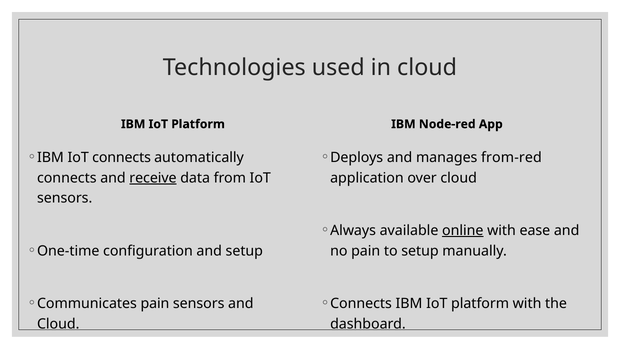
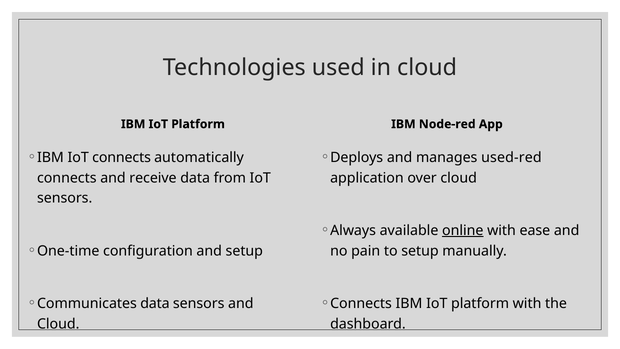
from-red: from-red -> used-red (511, 157)
receive underline: present -> none (153, 178)
Communicates pain: pain -> data (155, 303)
